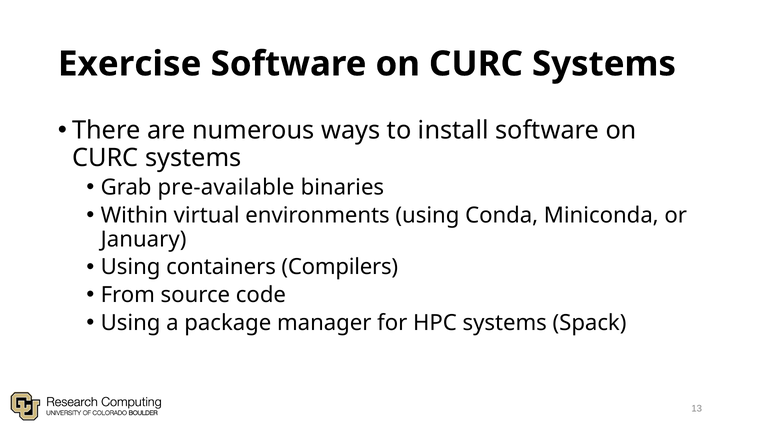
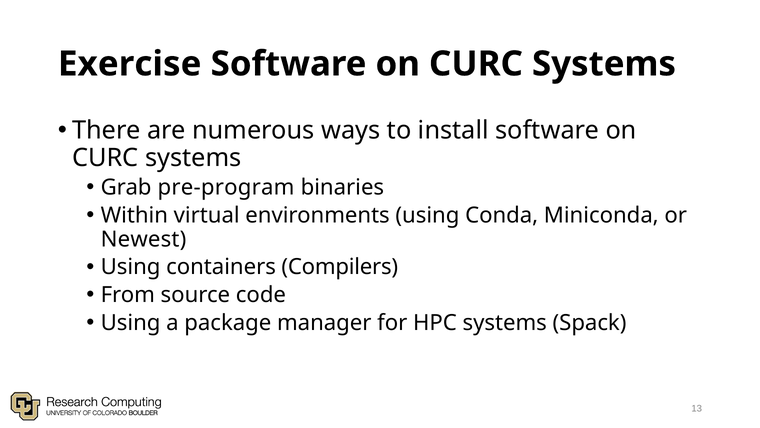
pre-available: pre-available -> pre-program (226, 187)
January: January -> Newest (143, 239)
